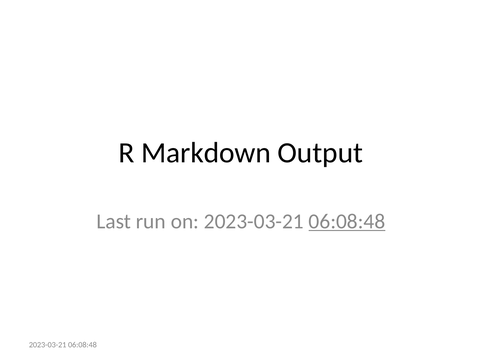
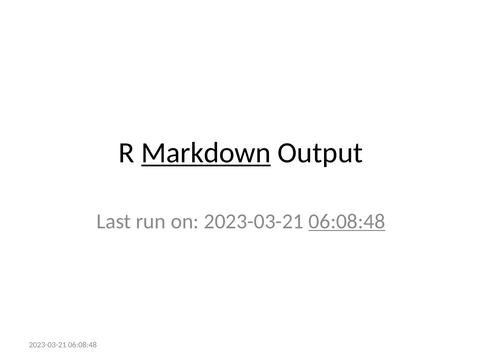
Markdown underline: none -> present (206, 153)
